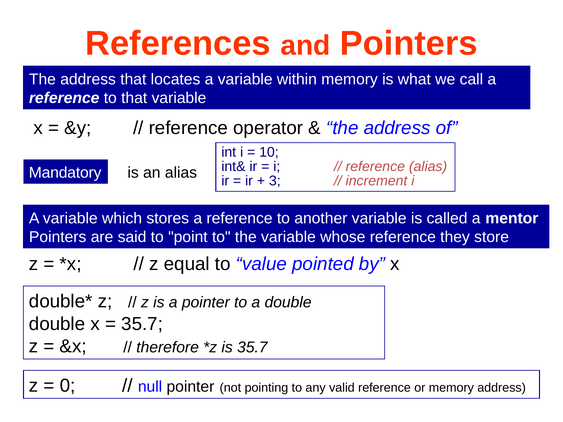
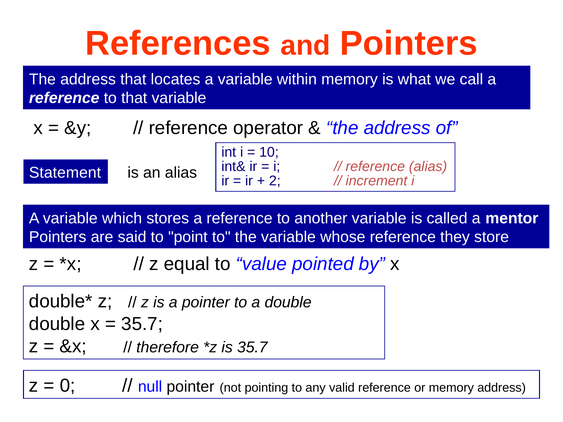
Mandatory: Mandatory -> Statement (65, 173)
3: 3 -> 2 (275, 181)
